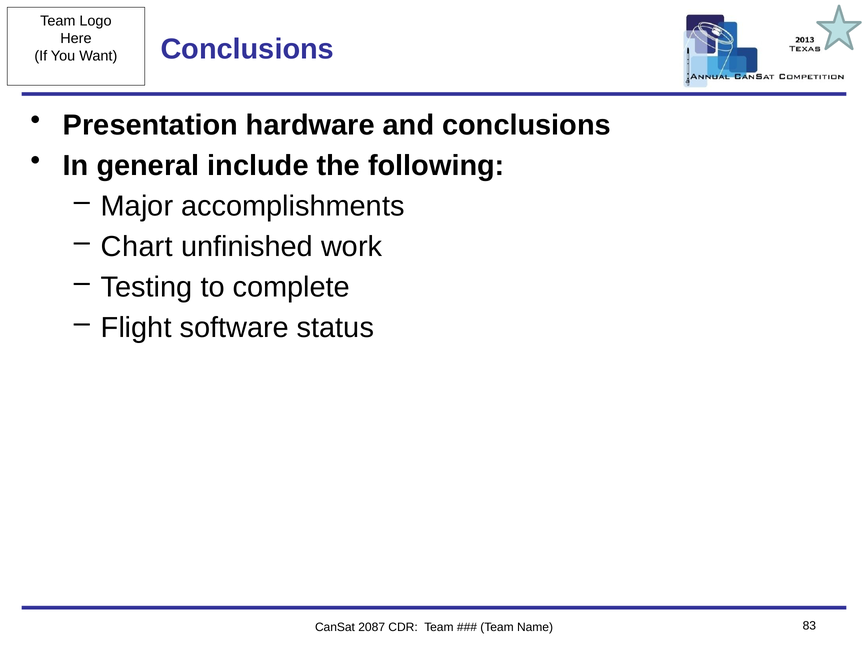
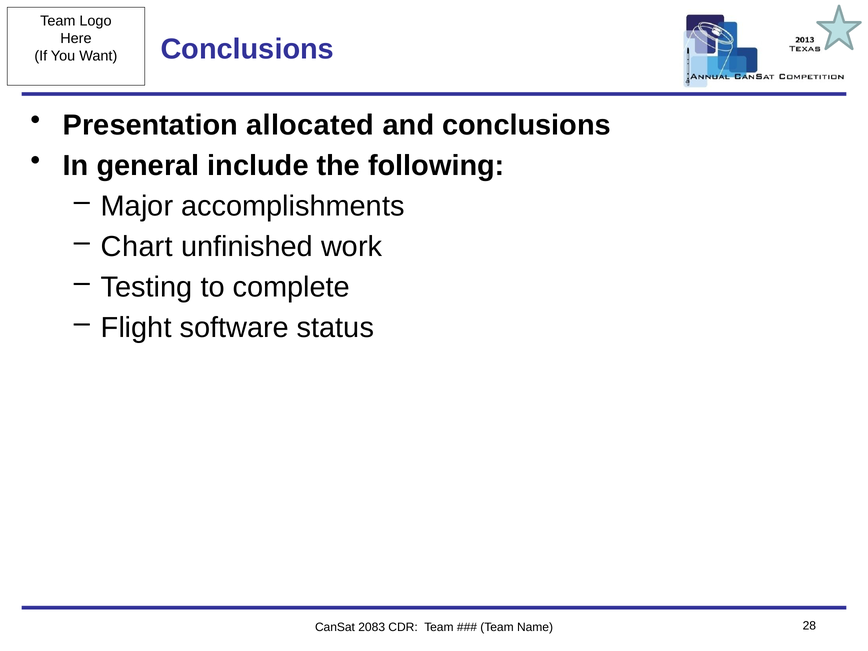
hardware: hardware -> allocated (310, 125)
2087: 2087 -> 2083 (372, 627)
83: 83 -> 28 (809, 626)
